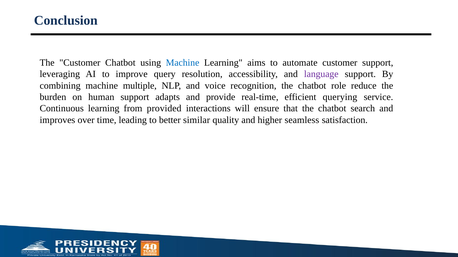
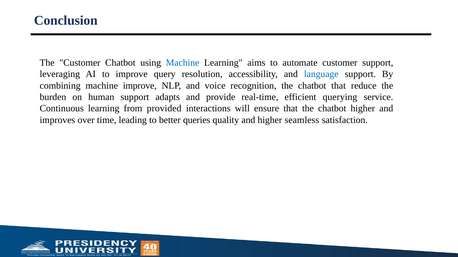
language colour: purple -> blue (321, 74)
machine multiple: multiple -> improve (140, 86)
chatbot role: role -> that (339, 86)
chatbot search: search -> higher (363, 109)
similar: similar -> queries (197, 120)
